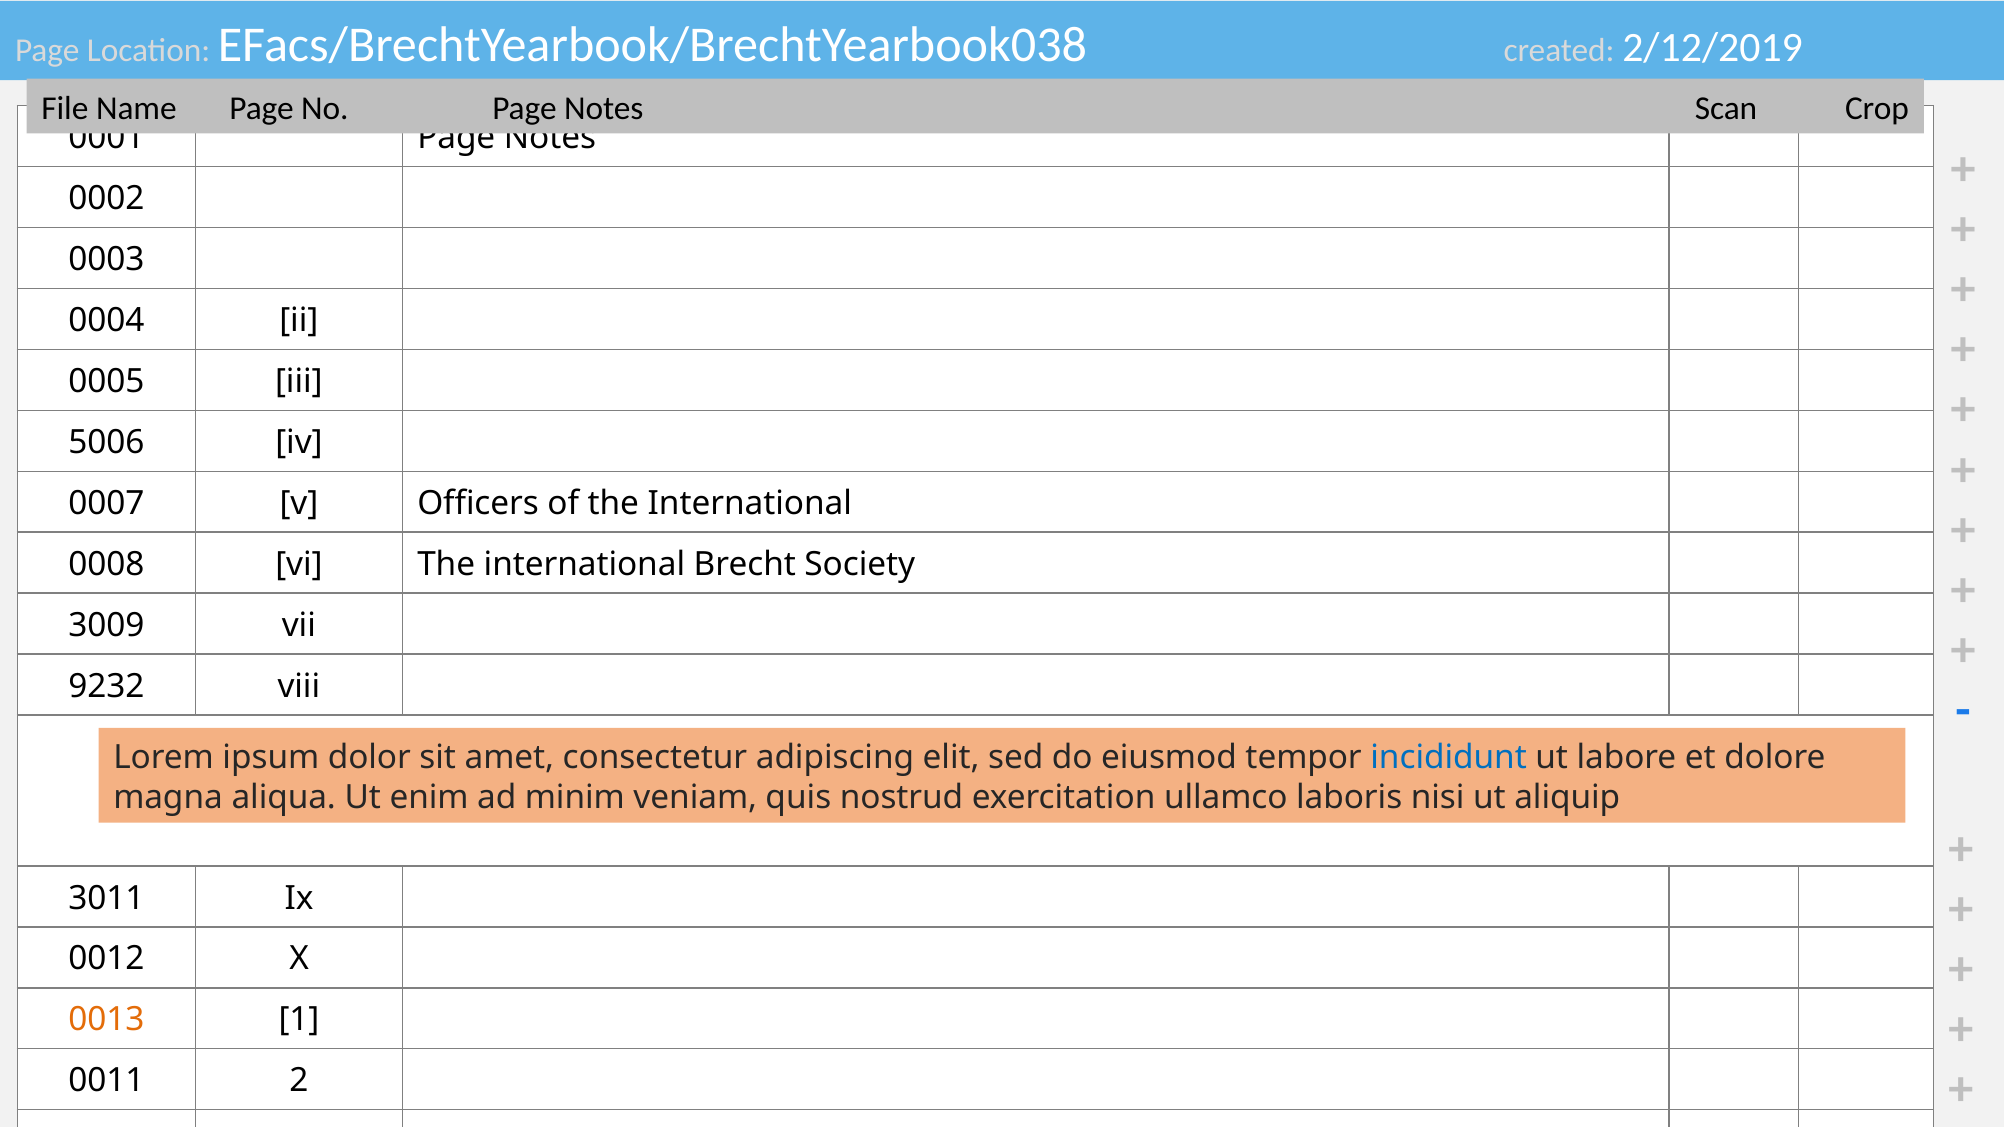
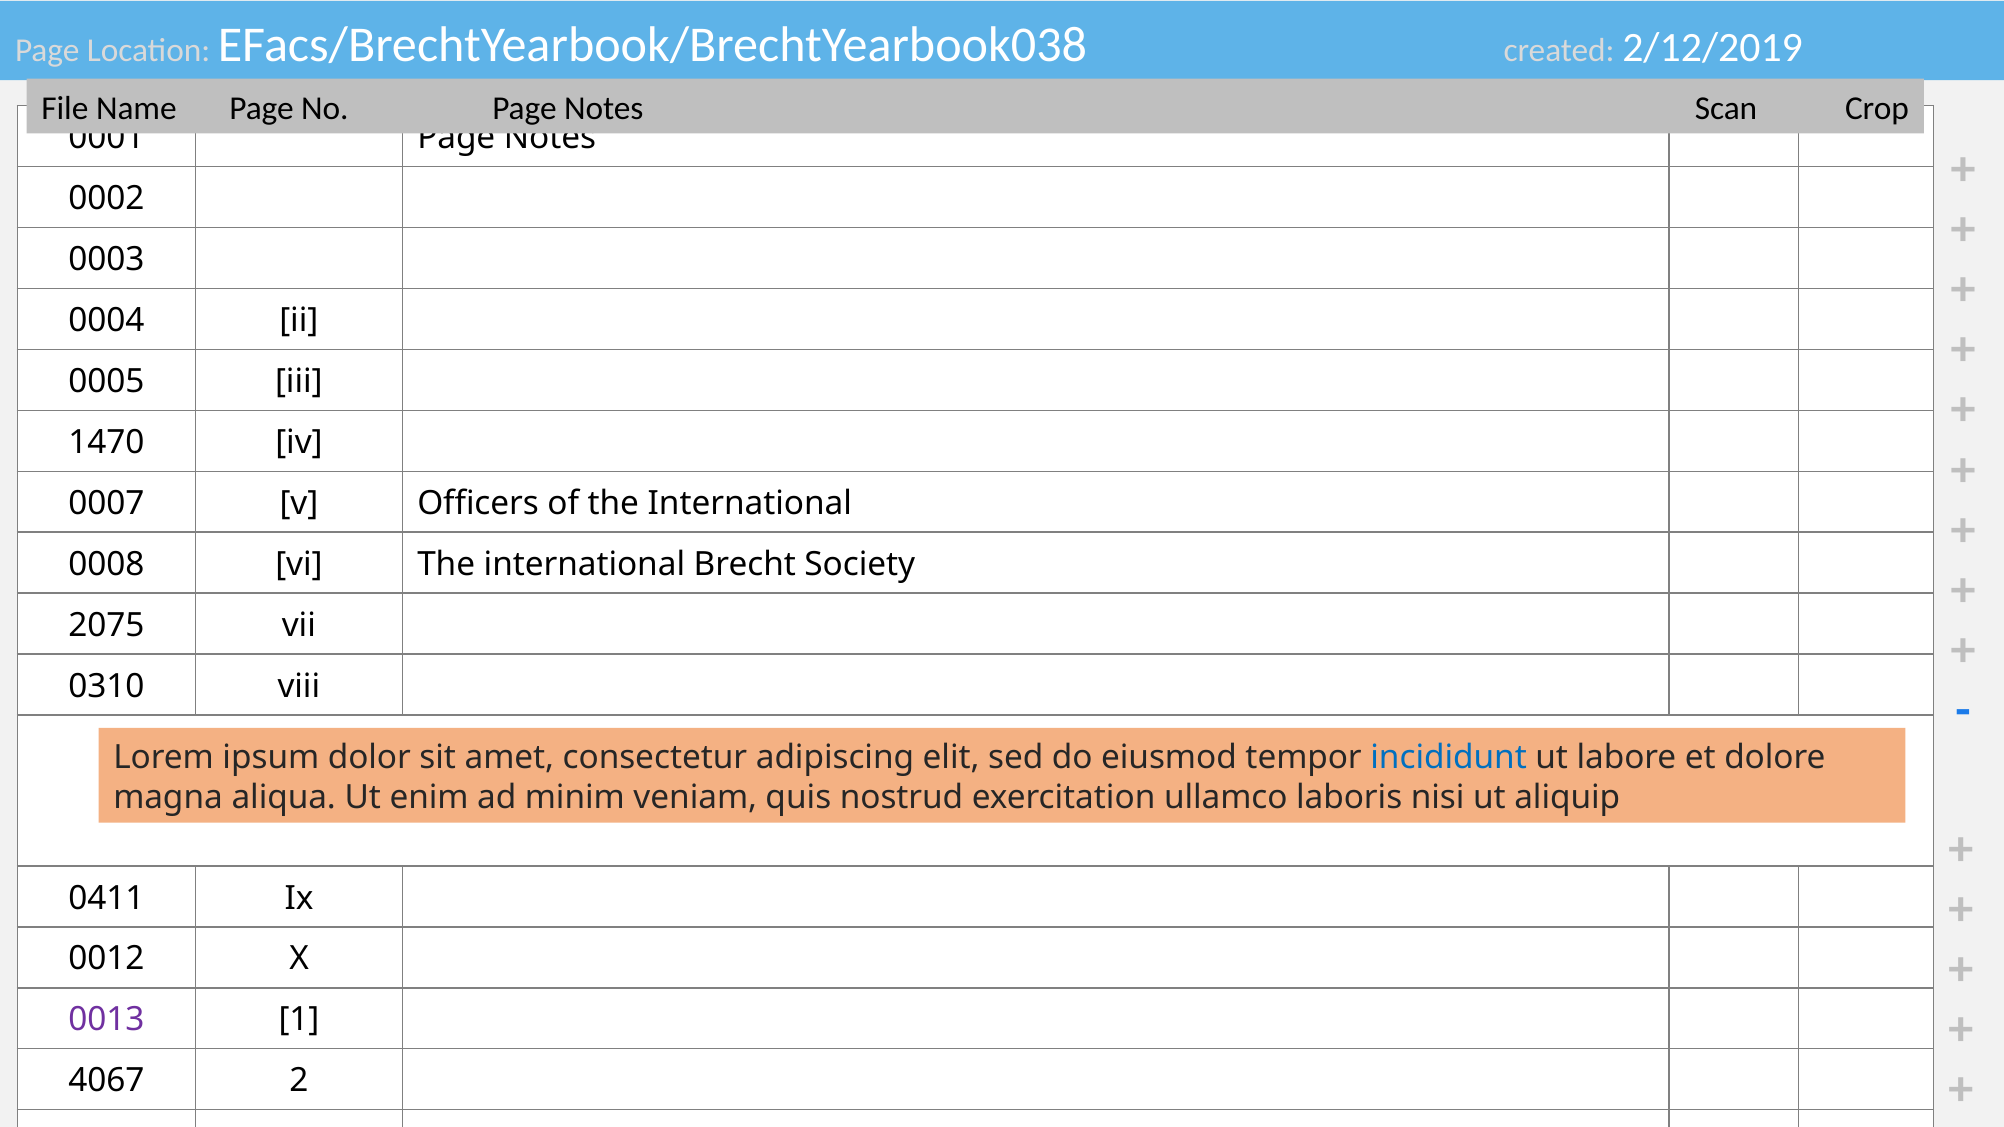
5006: 5006 -> 1470 (106, 442)
3009: 3009 -> 2075 (106, 625)
9232: 9232 -> 0310 (106, 686)
3011: 3011 -> 0411 (106, 898)
0013 colour: orange -> purple (106, 1020)
0011: 0011 -> 4067 (106, 1081)
